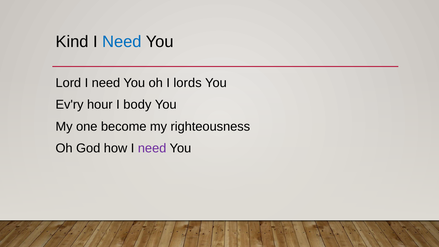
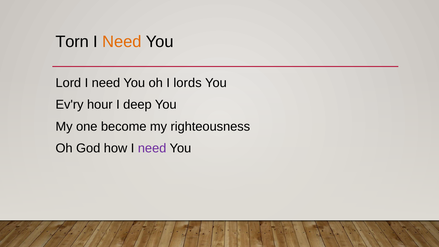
Kind: Kind -> Torn (72, 42)
Need colour: blue -> orange (122, 42)
body: body -> deep (137, 105)
